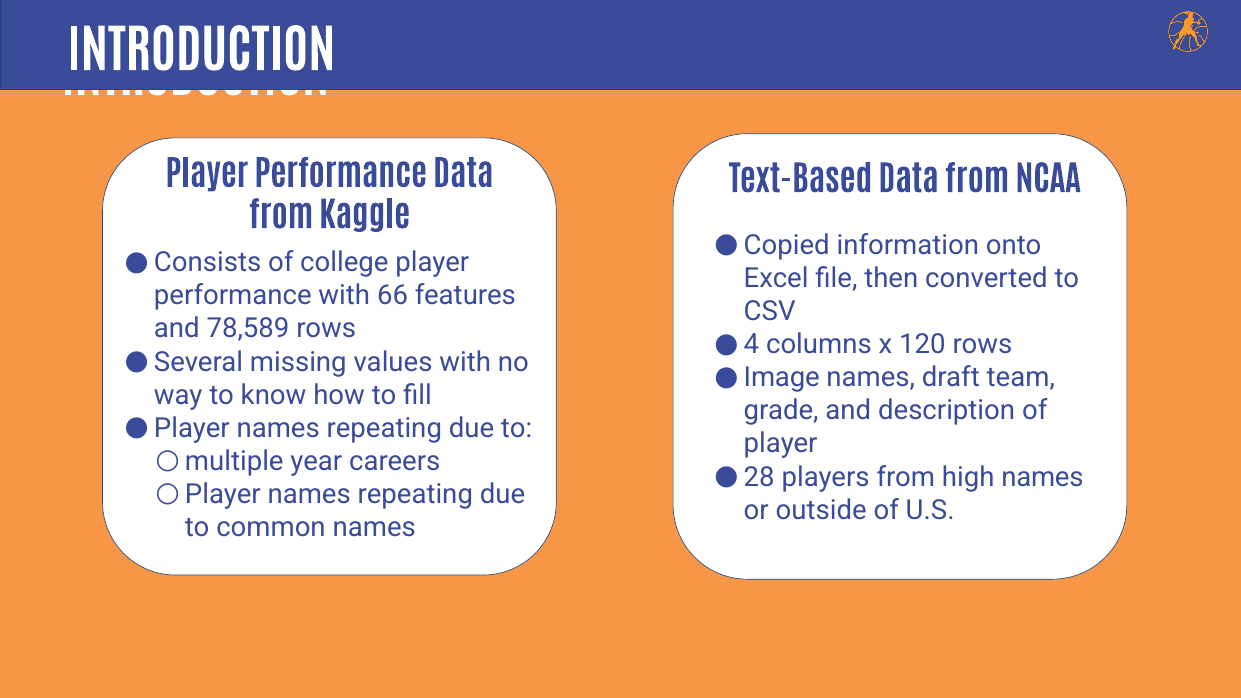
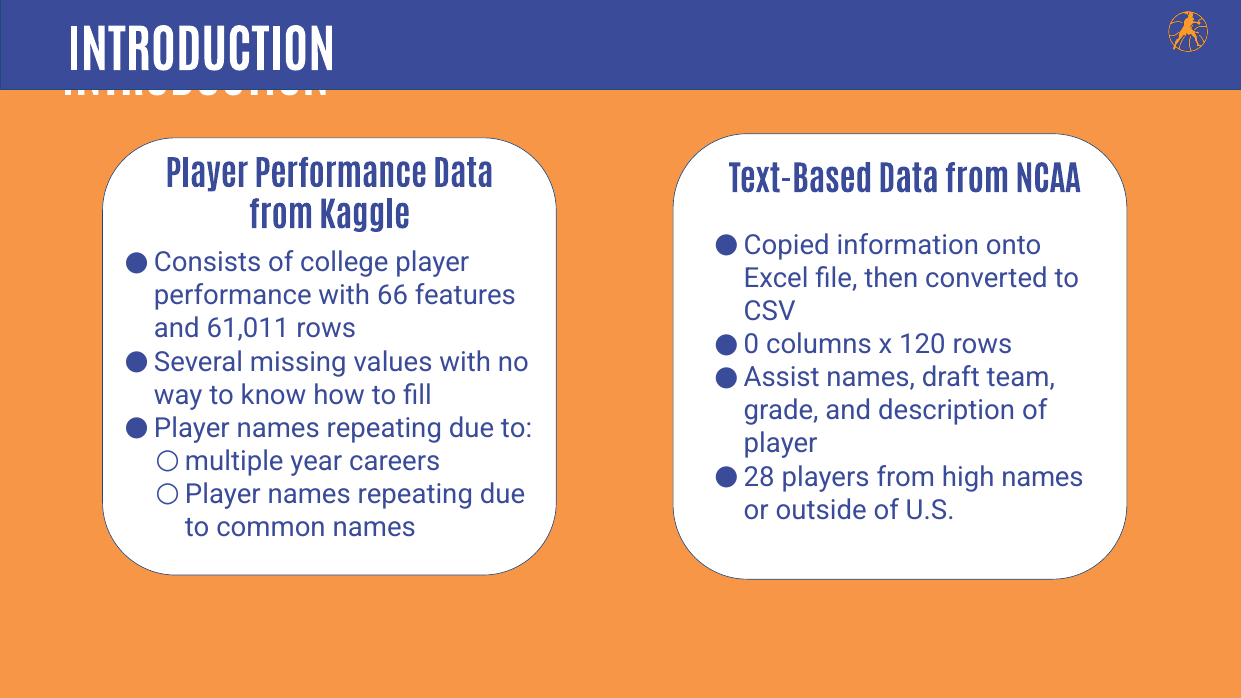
78,589: 78,589 -> 61,011 (248, 329)
4: 4 -> 0 (751, 345)
Image: Image -> Assist (782, 378)
